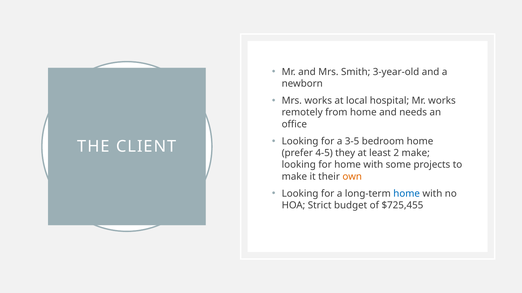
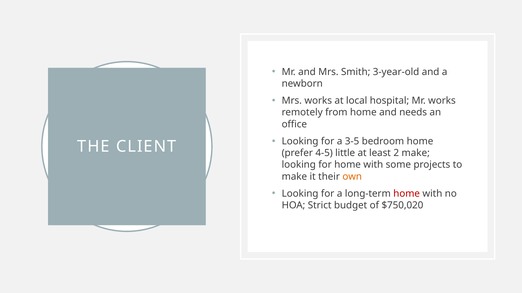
they: they -> little (345, 153)
home colour: blue -> red (407, 194)
$725,455: $725,455 -> $750,020 (402, 206)
